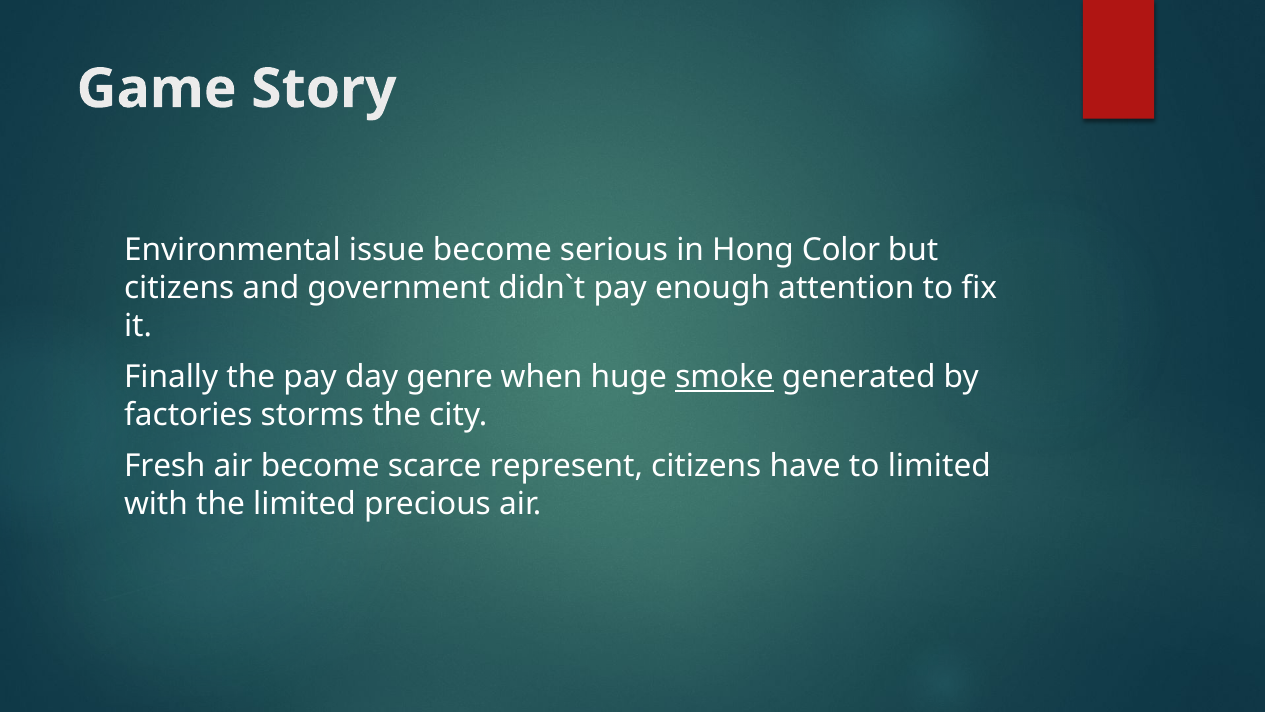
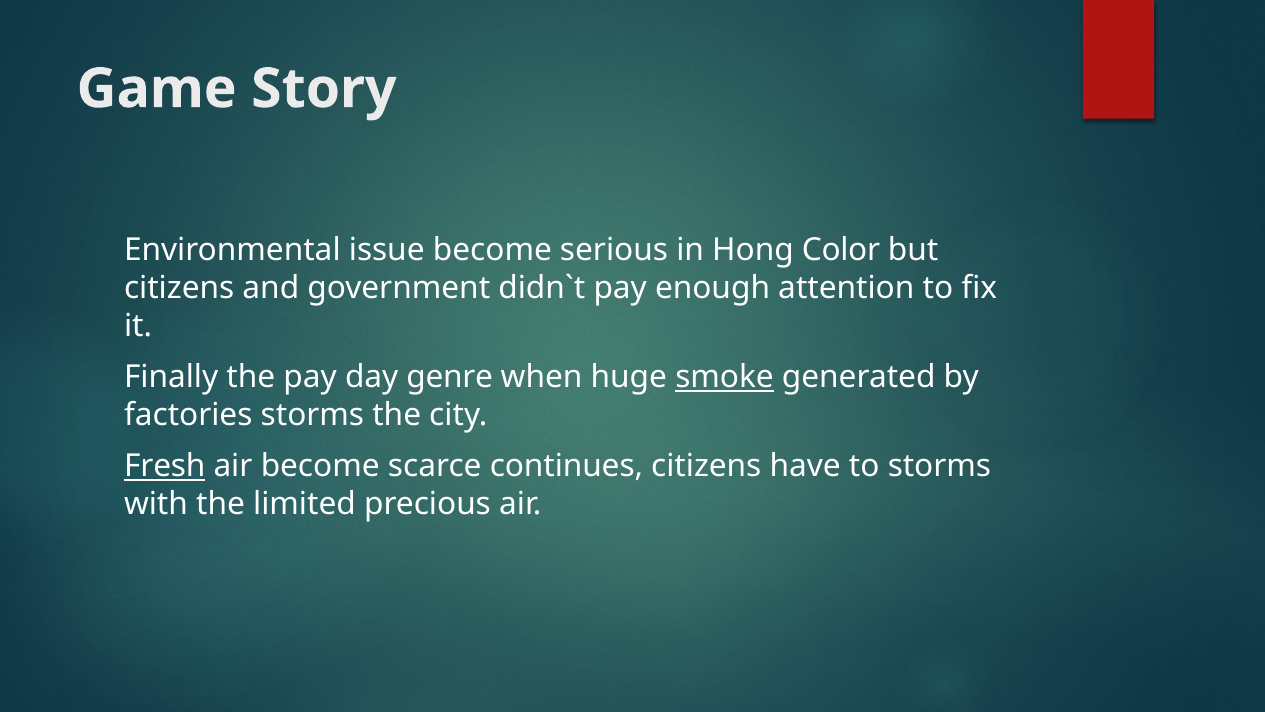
Fresh underline: none -> present (165, 466)
represent: represent -> continues (566, 466)
to limited: limited -> storms (939, 466)
